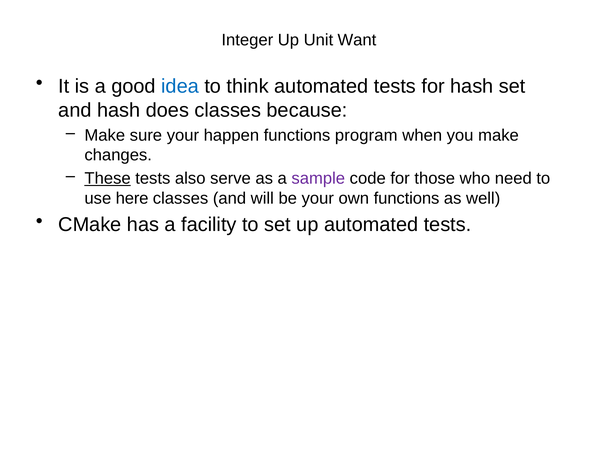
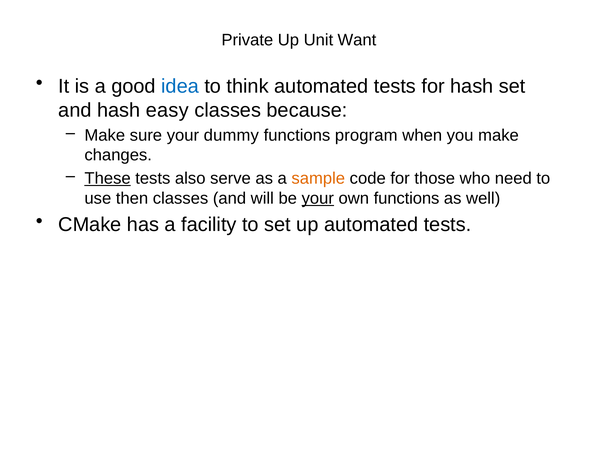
Integer: Integer -> Private (247, 40)
does: does -> easy (167, 110)
happen: happen -> dummy (231, 135)
sample colour: purple -> orange (318, 178)
here: here -> then (132, 198)
your underline: none -> present (318, 198)
